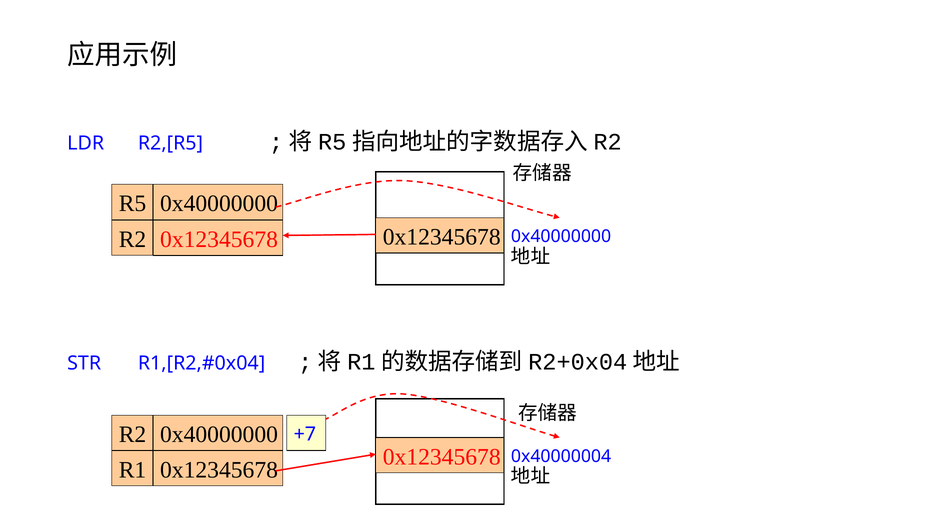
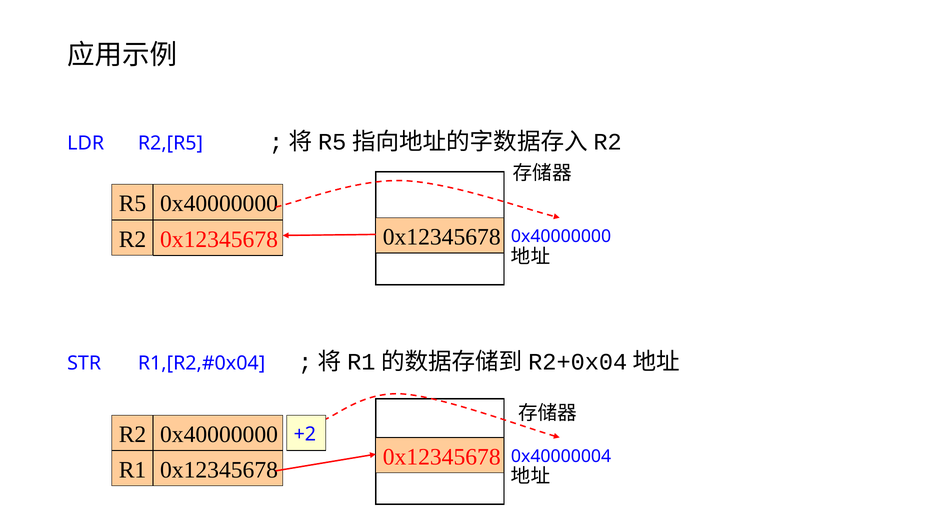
+7: +7 -> +2 (305, 435)
